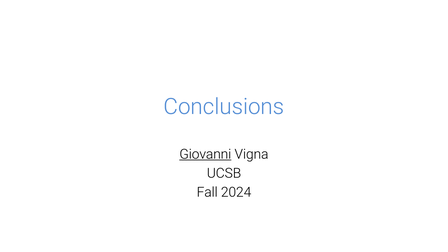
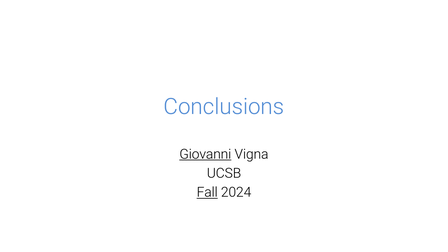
Fall underline: none -> present (207, 192)
